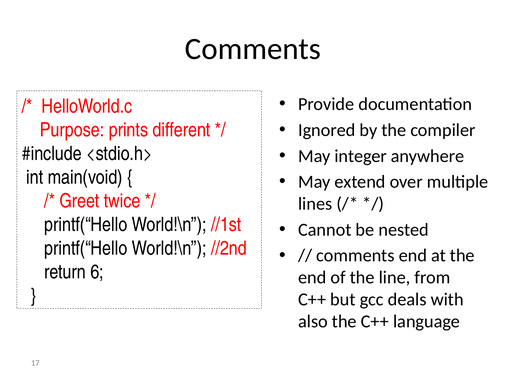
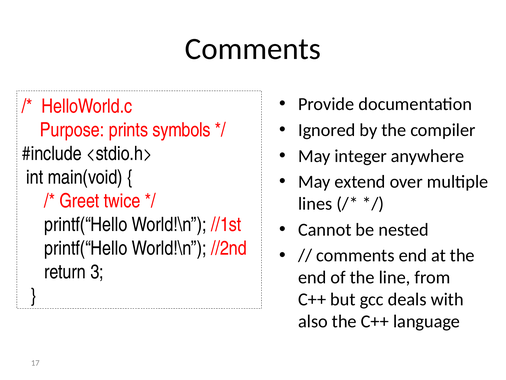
different: different -> symbols (182, 130)
6: 6 -> 3 (97, 272)
